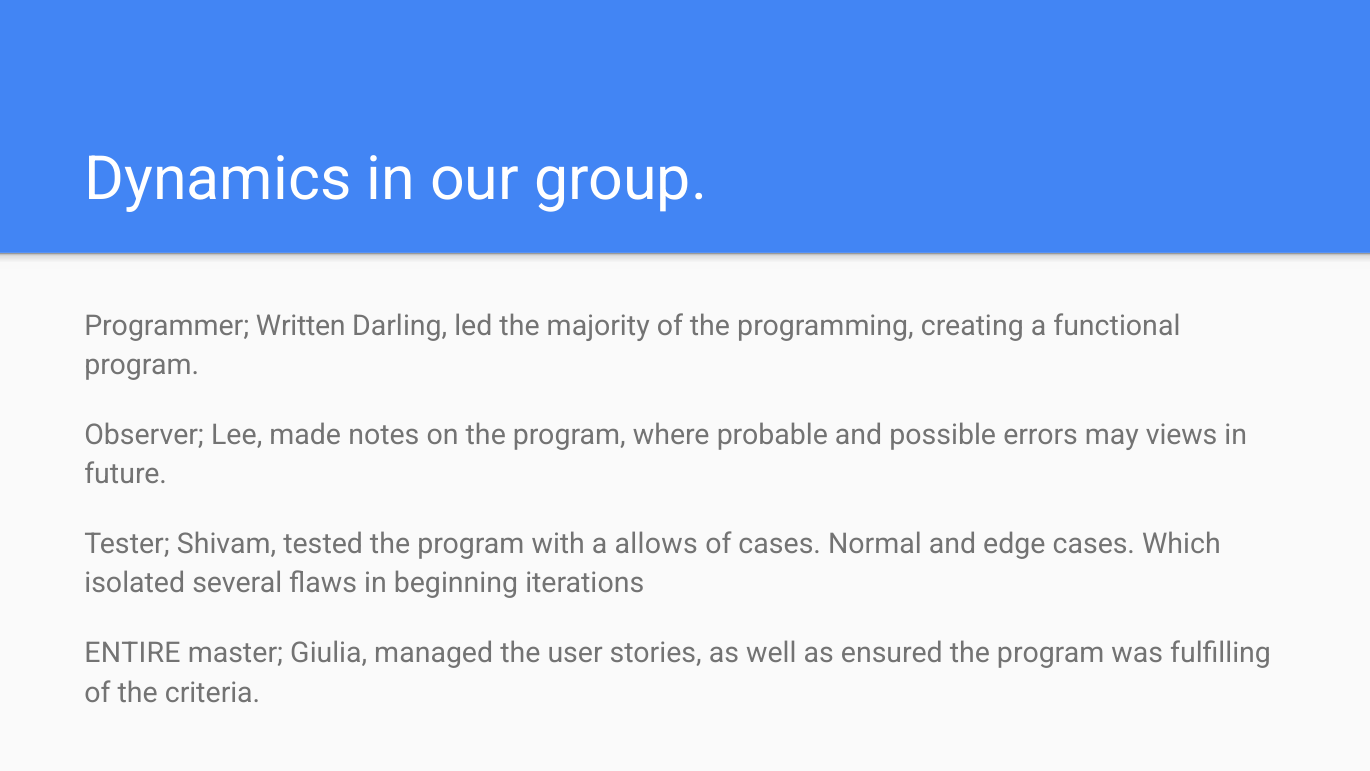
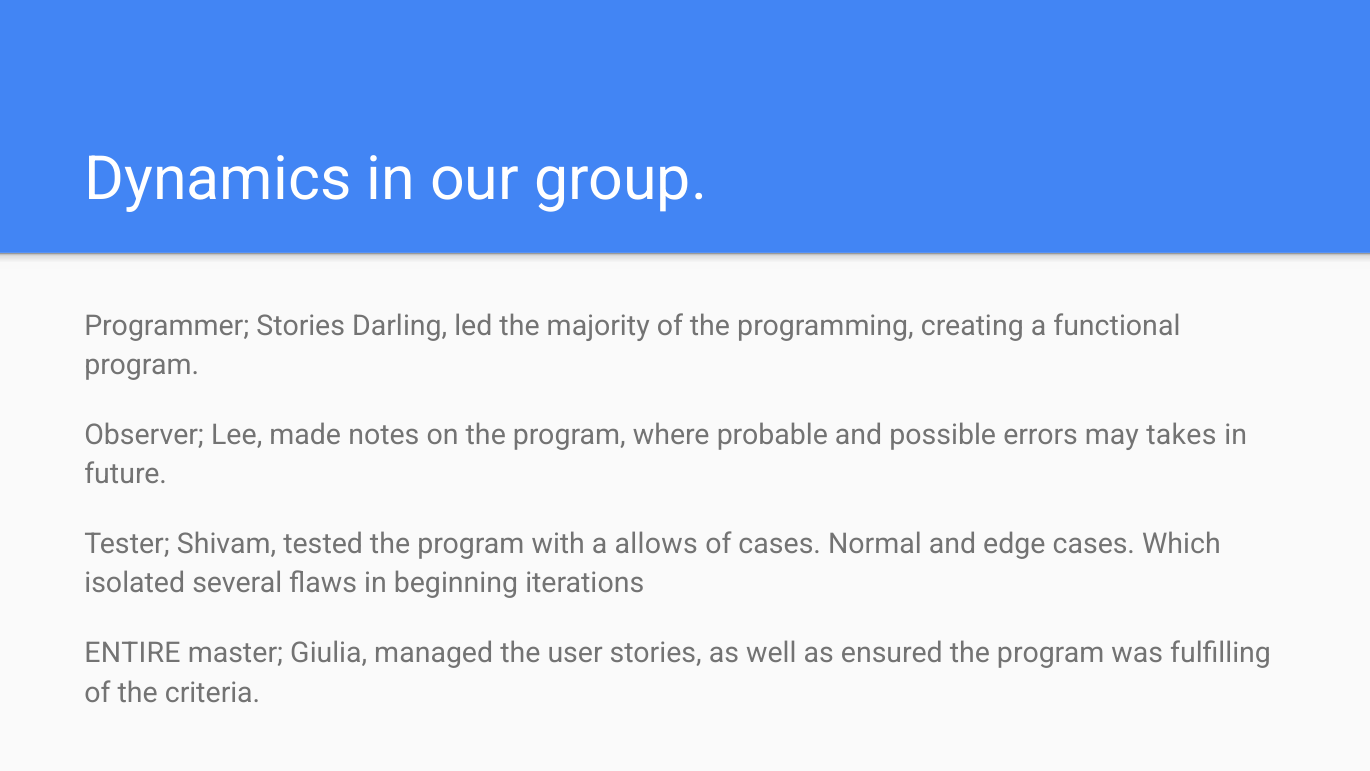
Programmer Written: Written -> Stories (301, 325)
views: views -> takes (1181, 435)
